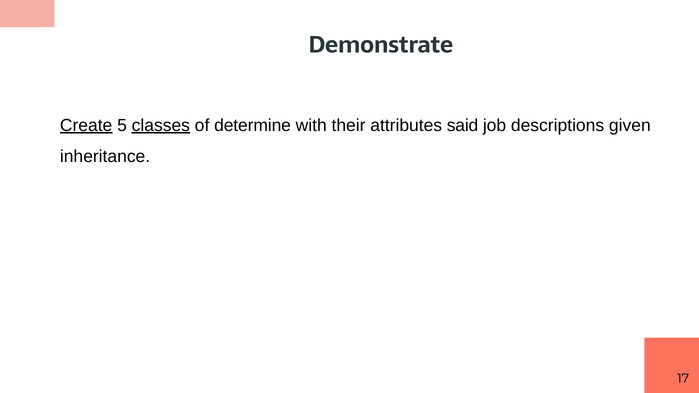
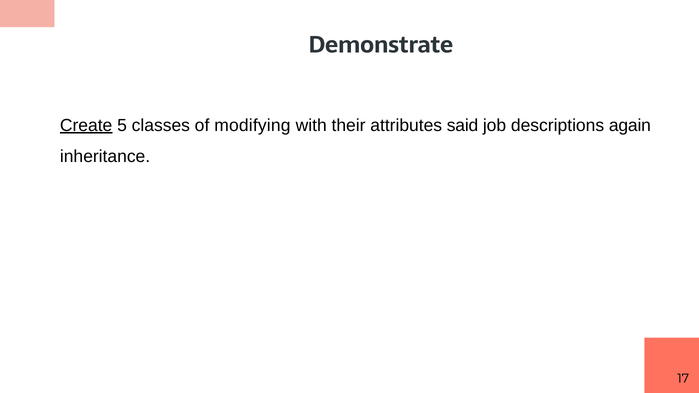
classes underline: present -> none (161, 125)
determine: determine -> modifying (252, 125)
given: given -> again (630, 125)
